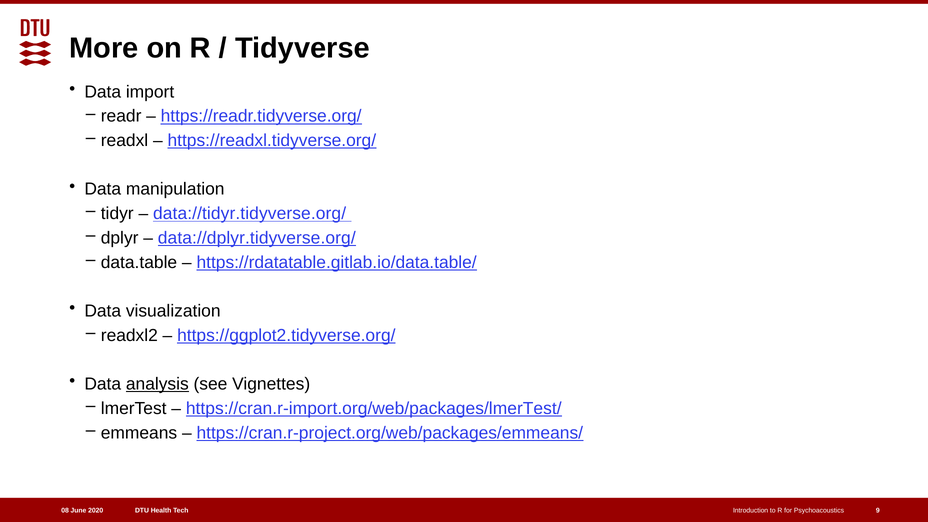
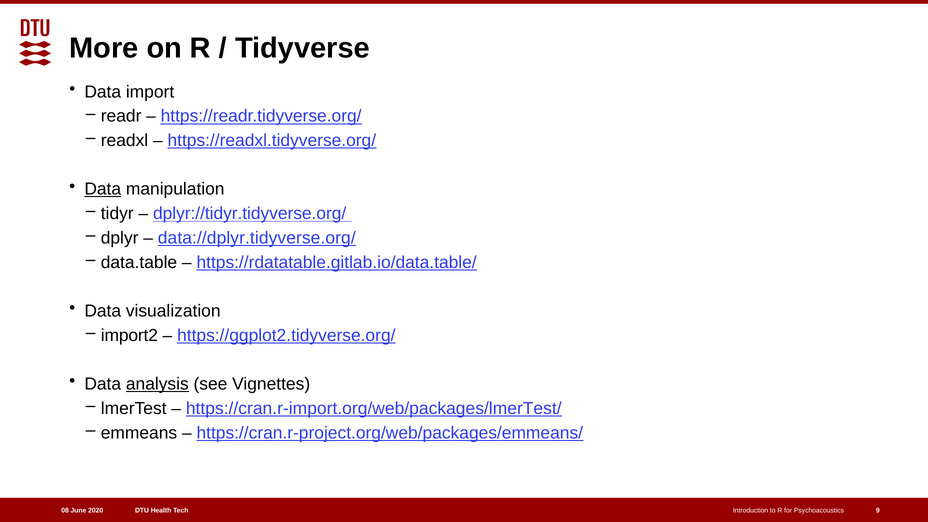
Data underline: none -> present (103, 189)
data://tidyr.tidyverse.org/: data://tidyr.tidyverse.org/ -> dplyr://tidyr.tidyverse.org/ (250, 214)
readxl2: readxl2 -> import2 (129, 335)
